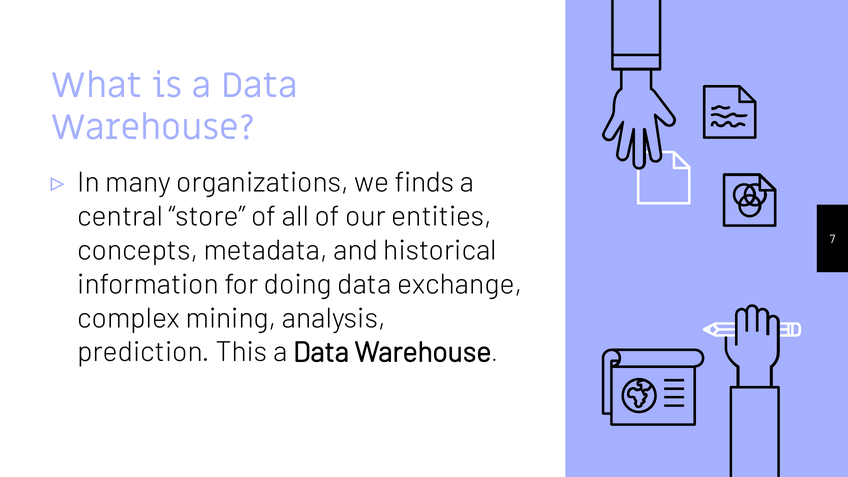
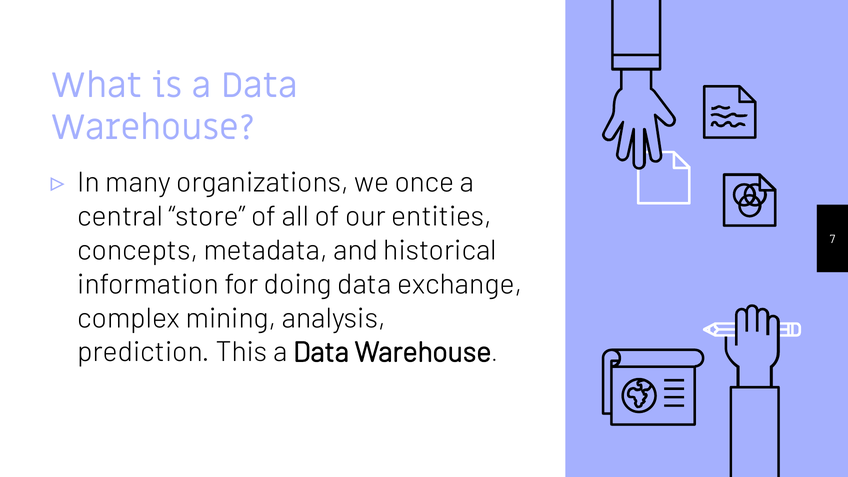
finds: finds -> once (424, 183)
